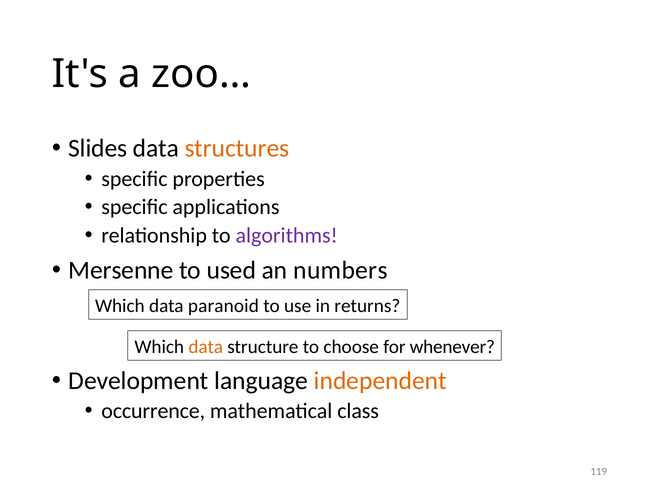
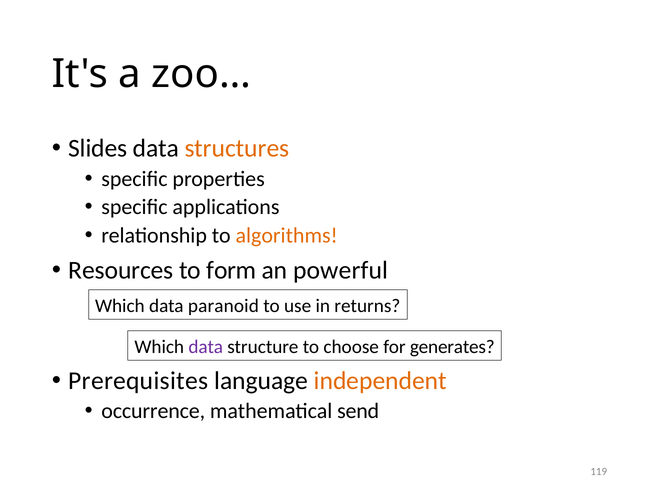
algorithms colour: purple -> orange (287, 235)
Mersenne: Mersenne -> Resources (121, 270)
used: used -> form (231, 270)
numbers: numbers -> powerful (341, 270)
data colour: orange -> purple (206, 347)
whenever: whenever -> generates (452, 347)
Development: Development -> Prerequisites (138, 381)
class: class -> send (358, 411)
